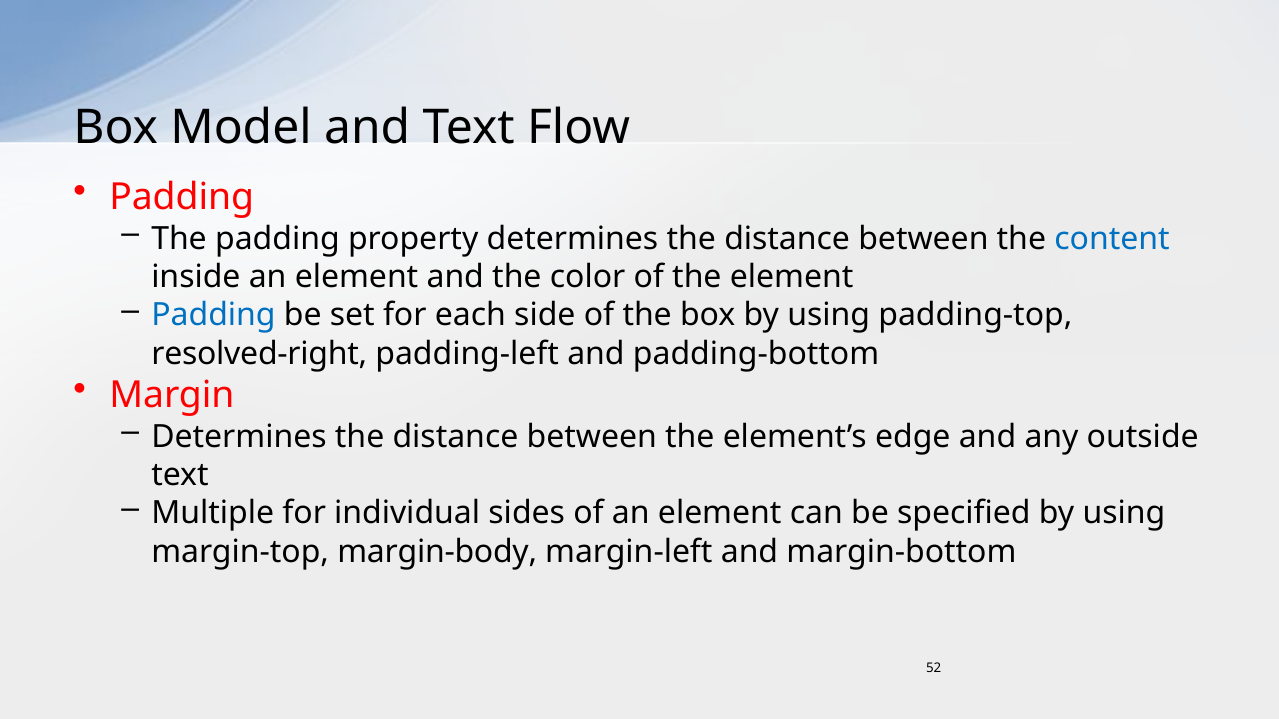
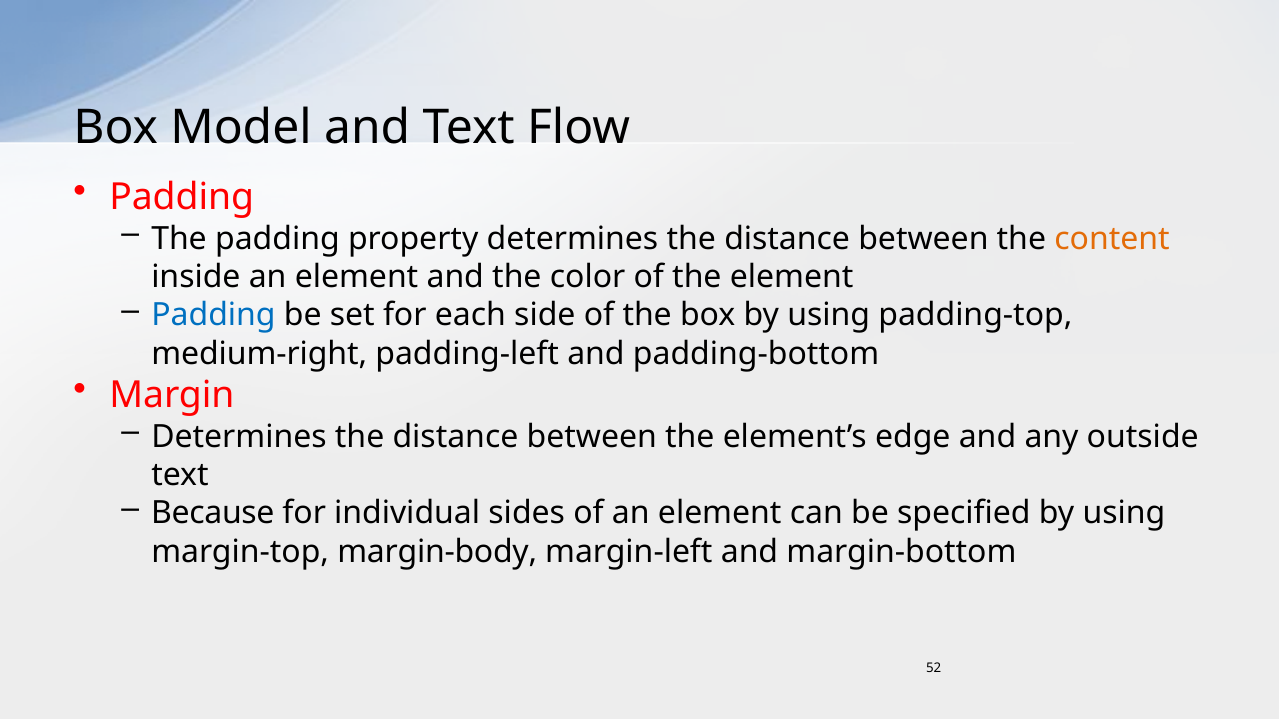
content colour: blue -> orange (1112, 239)
resolved-right: resolved-right -> medium-right (259, 354)
Multiple: Multiple -> Because (213, 514)
